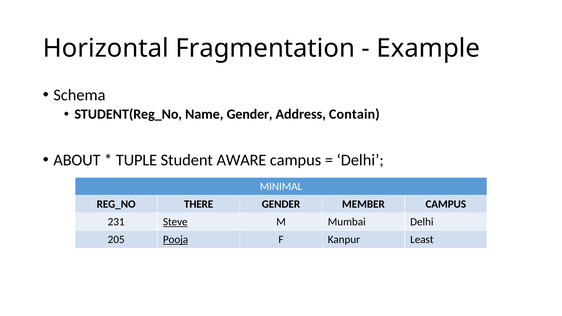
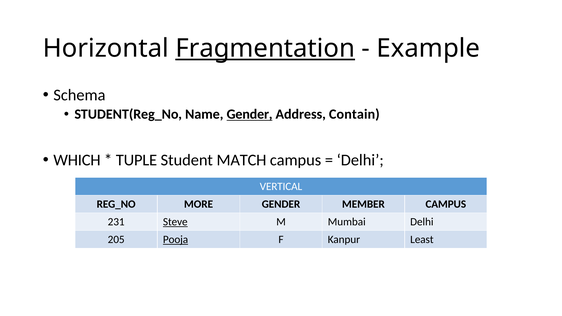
Fragmentation underline: none -> present (265, 48)
Gender underline: none -> present (250, 114)
ABOUT: ABOUT -> WHICH (77, 160)
AWARE: AWARE -> MATCH (241, 160)
MINIMAL: MINIMAL -> VERTICAL (281, 186)
THERE: THERE -> MORE (199, 204)
